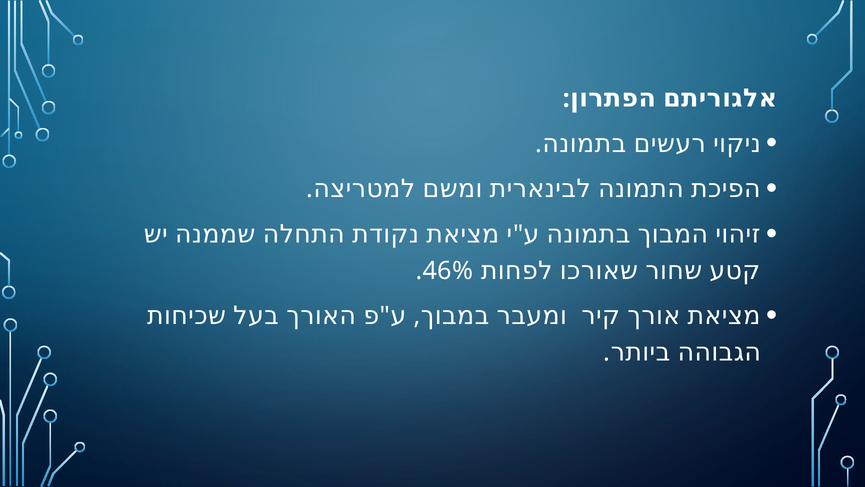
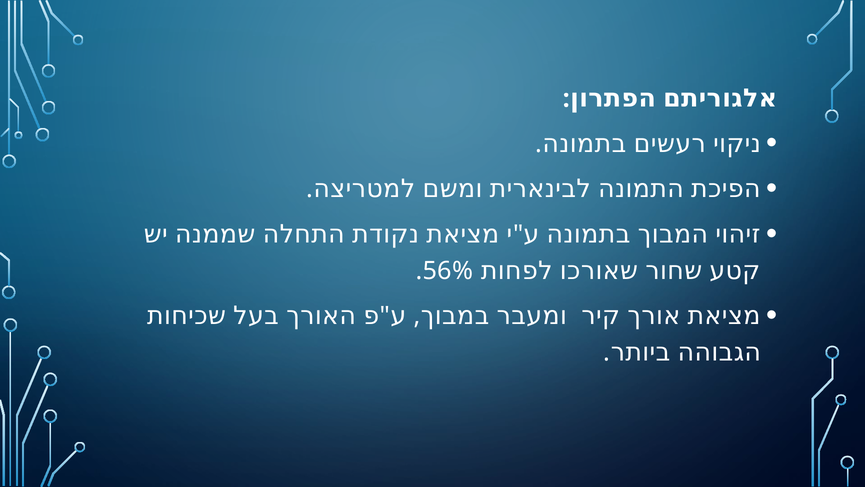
46%: 46% -> 56% (448, 270)
